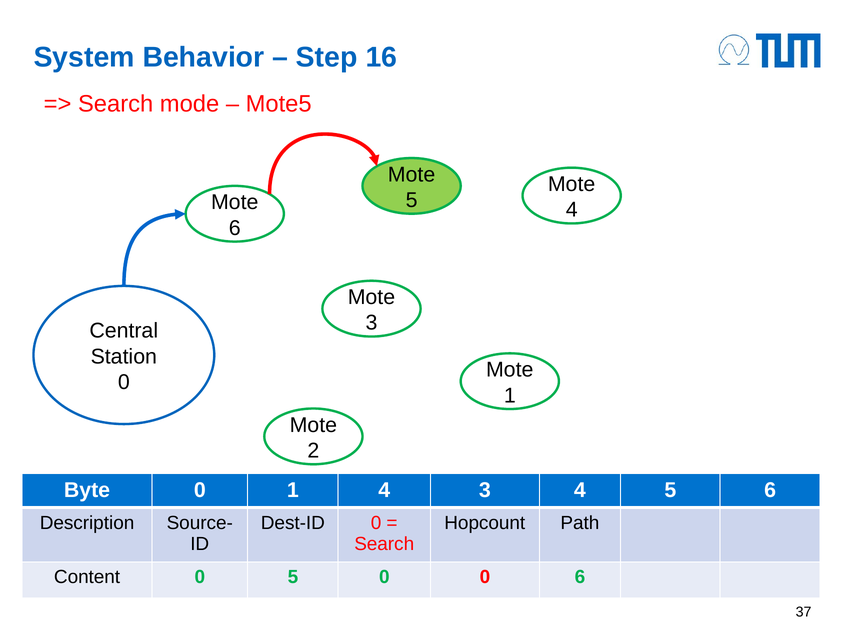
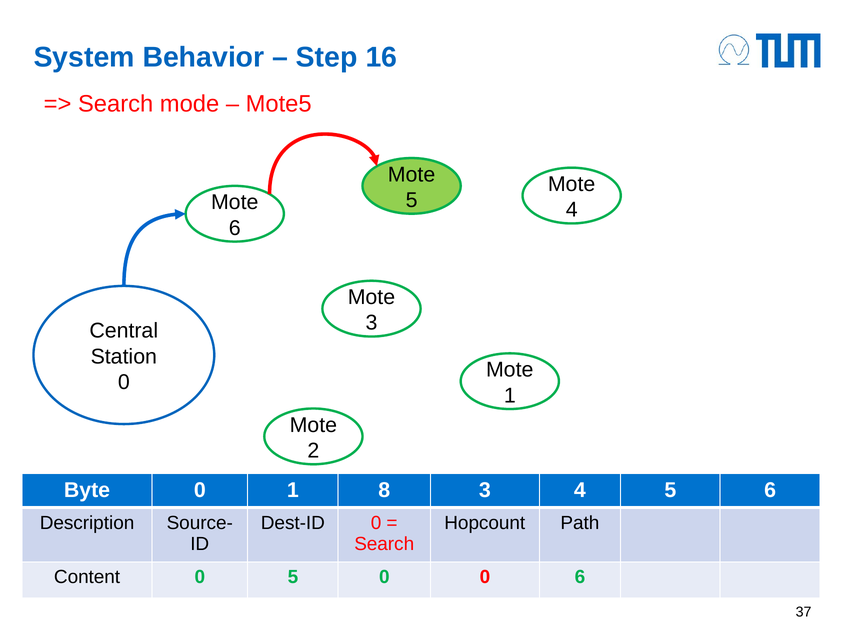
1 4: 4 -> 8 (384, 490)
